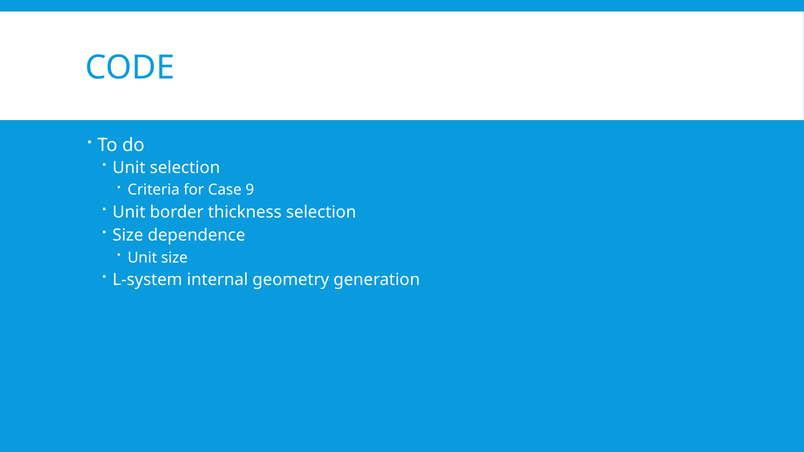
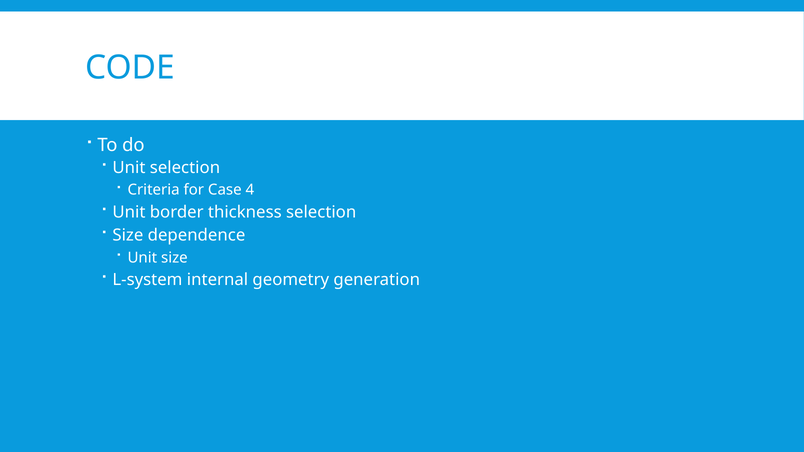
9: 9 -> 4 (250, 190)
